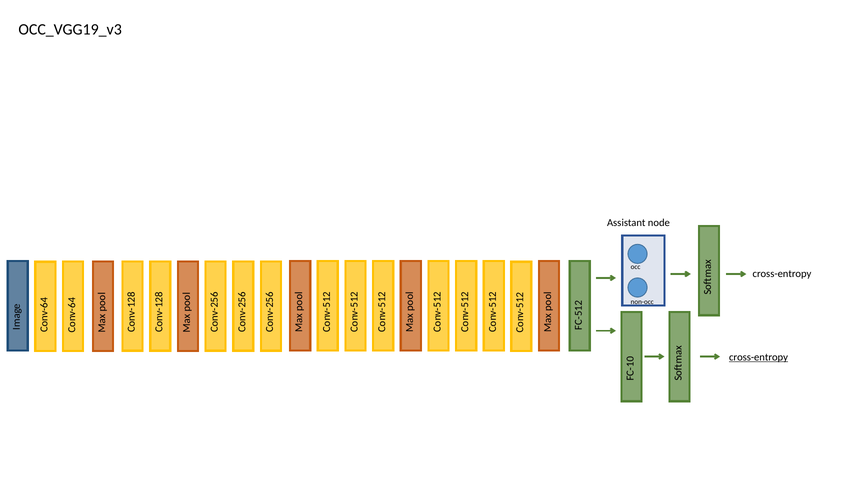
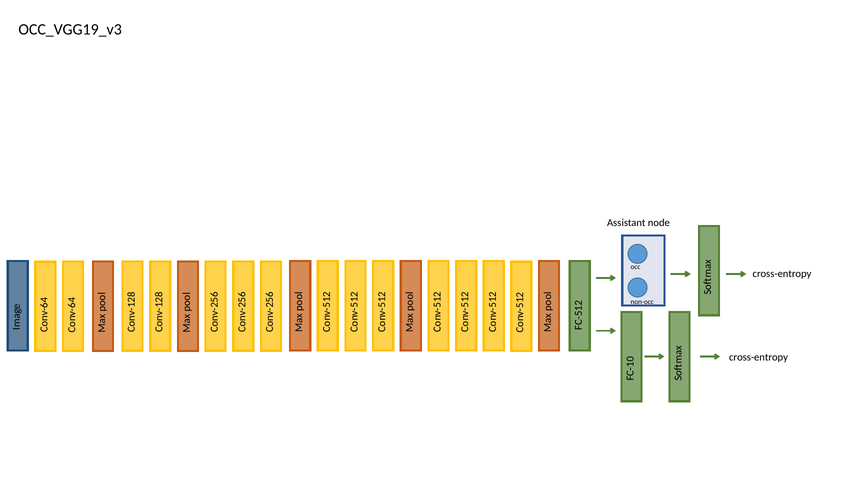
cross-entropy underline: present -> none (758, 357)
